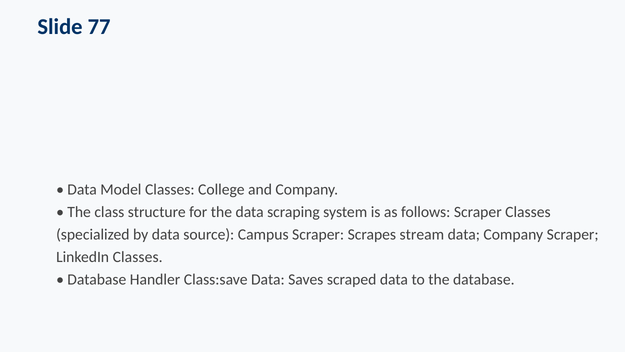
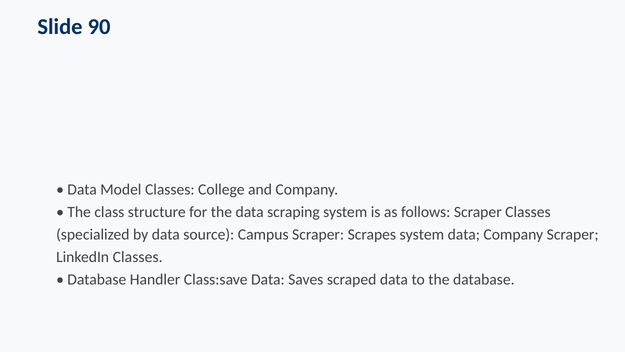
77: 77 -> 90 (99, 27)
Scrapes stream: stream -> system (422, 234)
